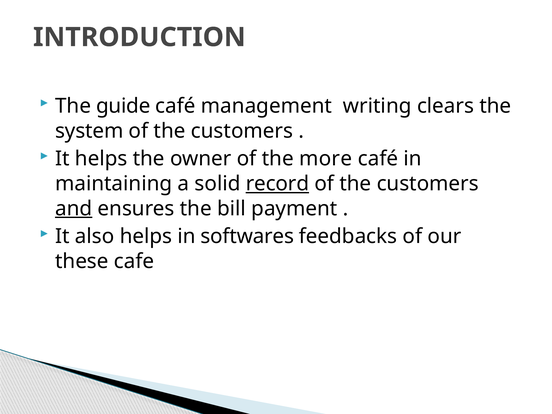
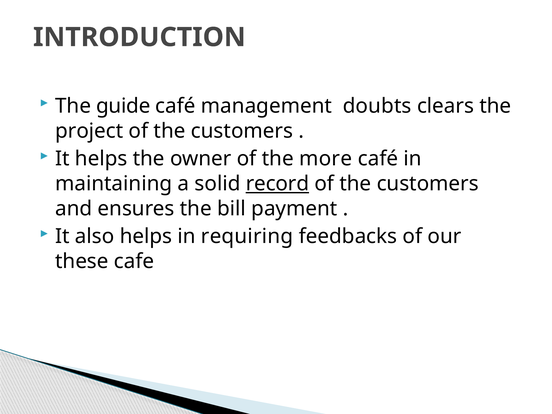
writing: writing -> doubts (377, 106)
system: system -> project (89, 131)
and underline: present -> none (74, 209)
softwares: softwares -> requiring (247, 236)
